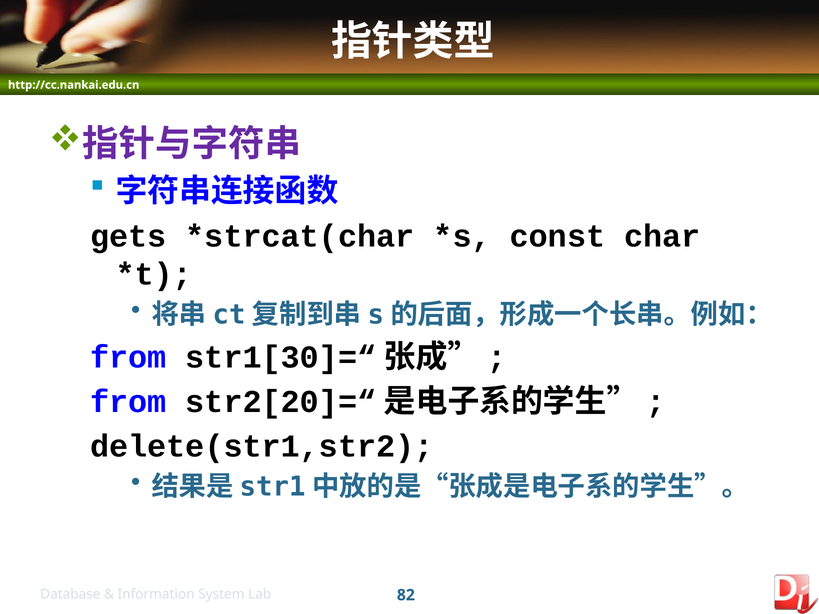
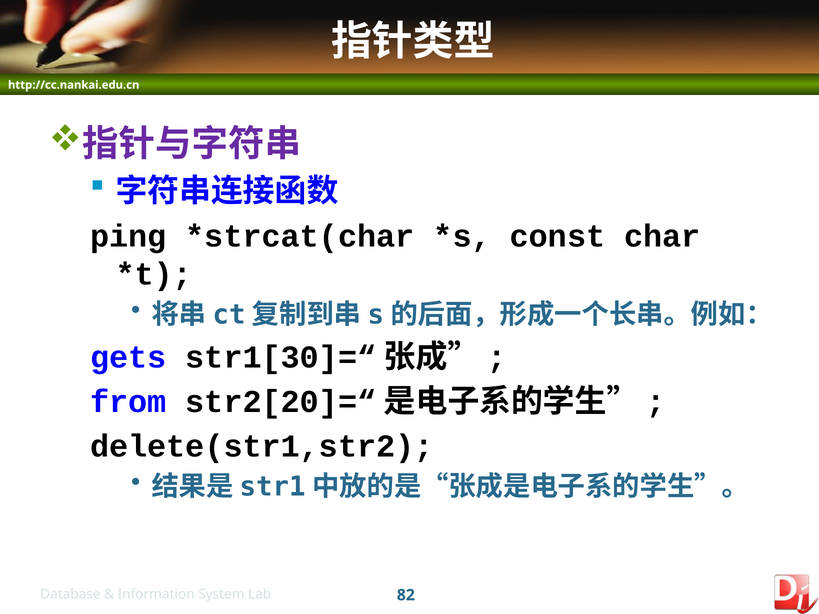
gets: gets -> ping (128, 236)
from: from -> gets (128, 357)
